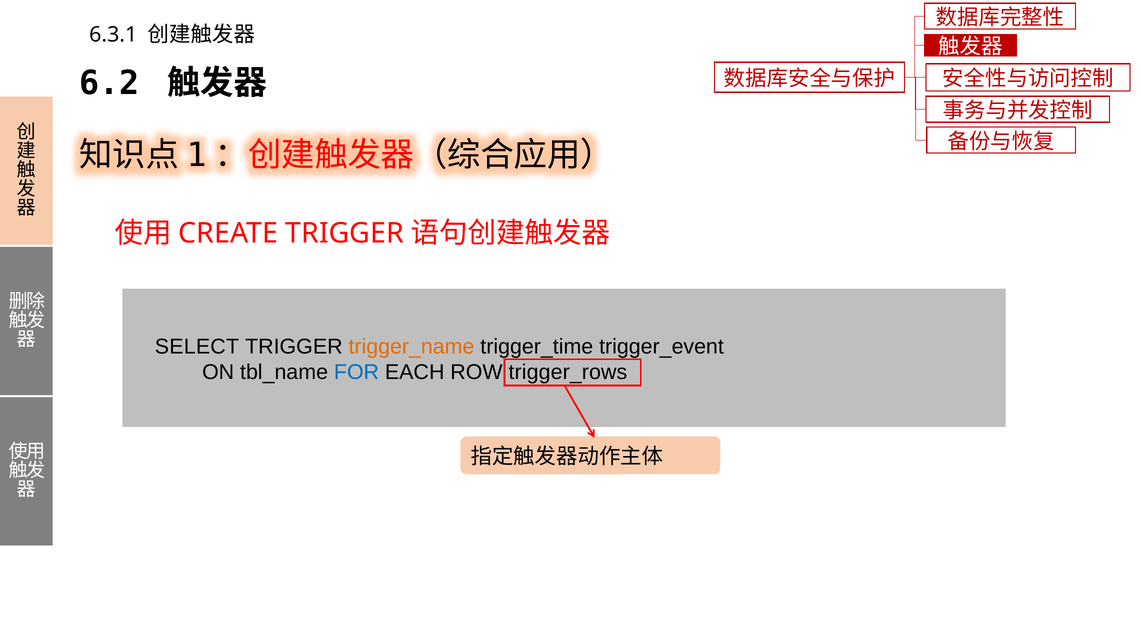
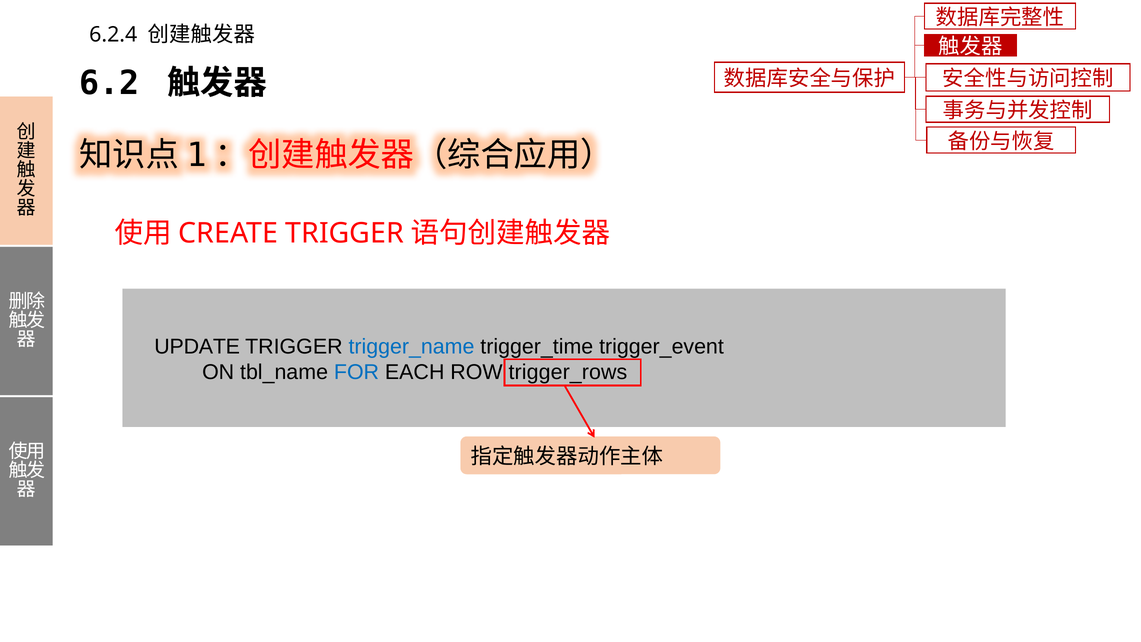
6.3.1: 6.3.1 -> 6.2.4 (113, 35)
SELECT: SELECT -> UPDATE (197, 346)
trigger_name colour: orange -> blue (411, 346)
